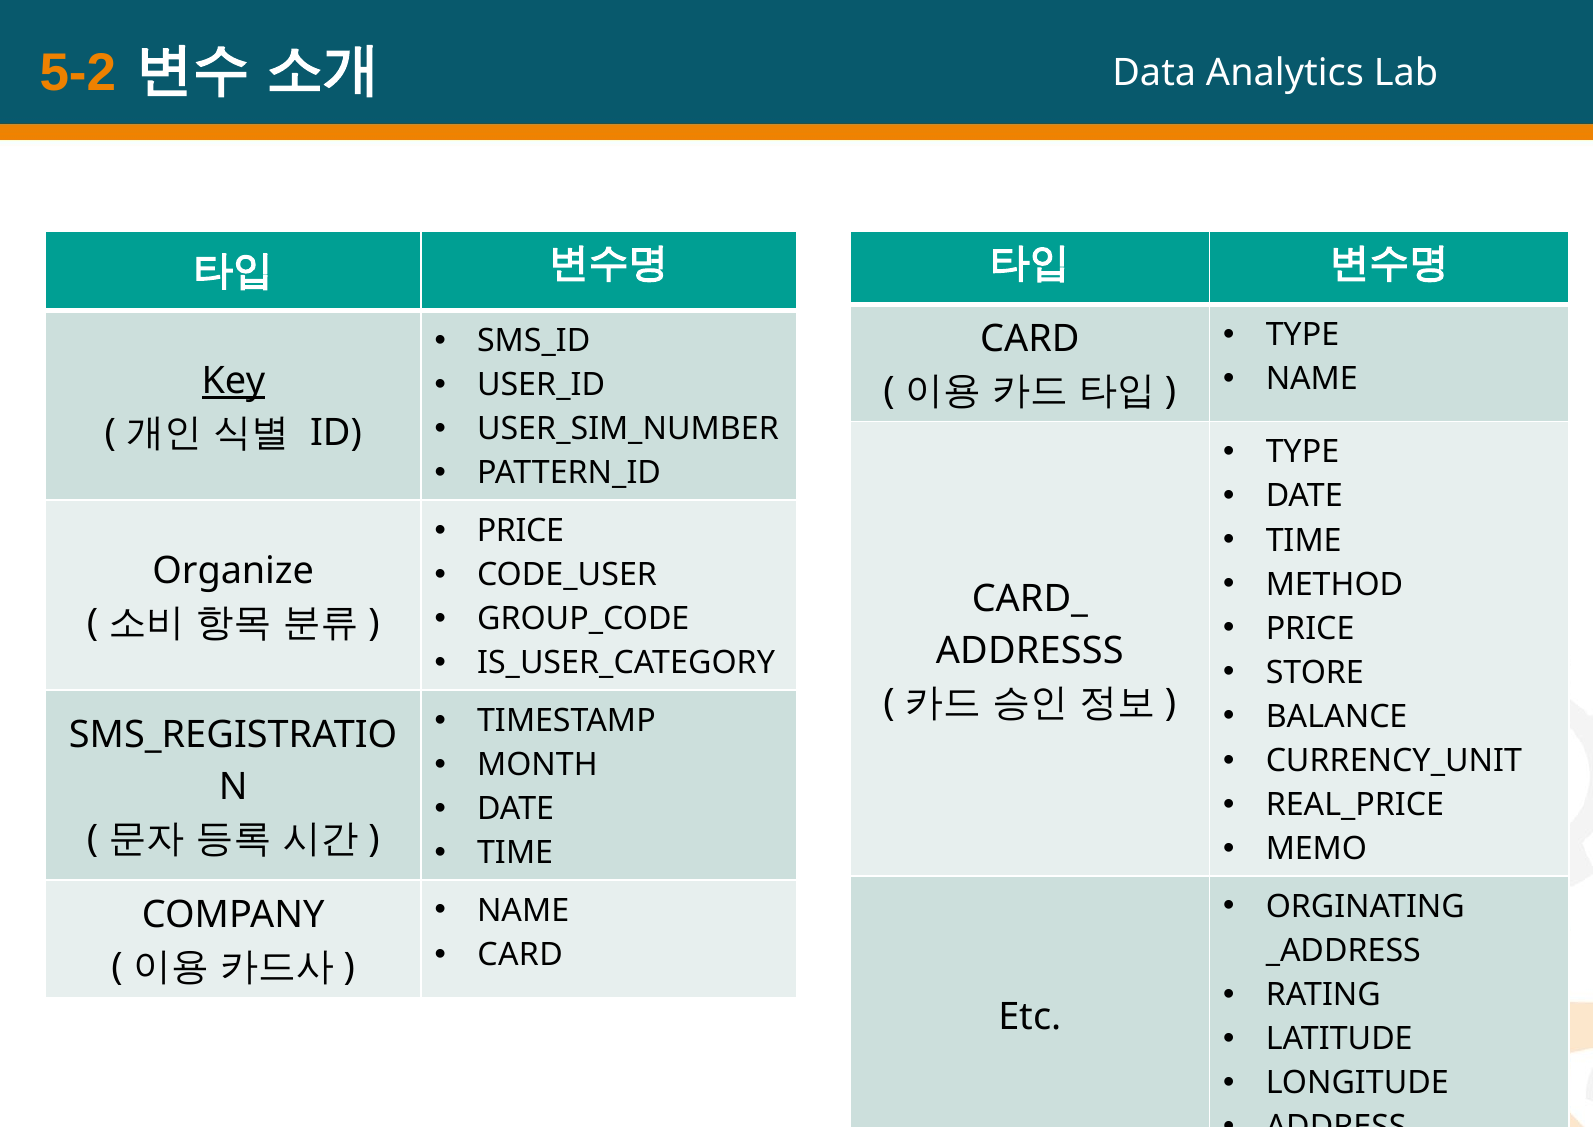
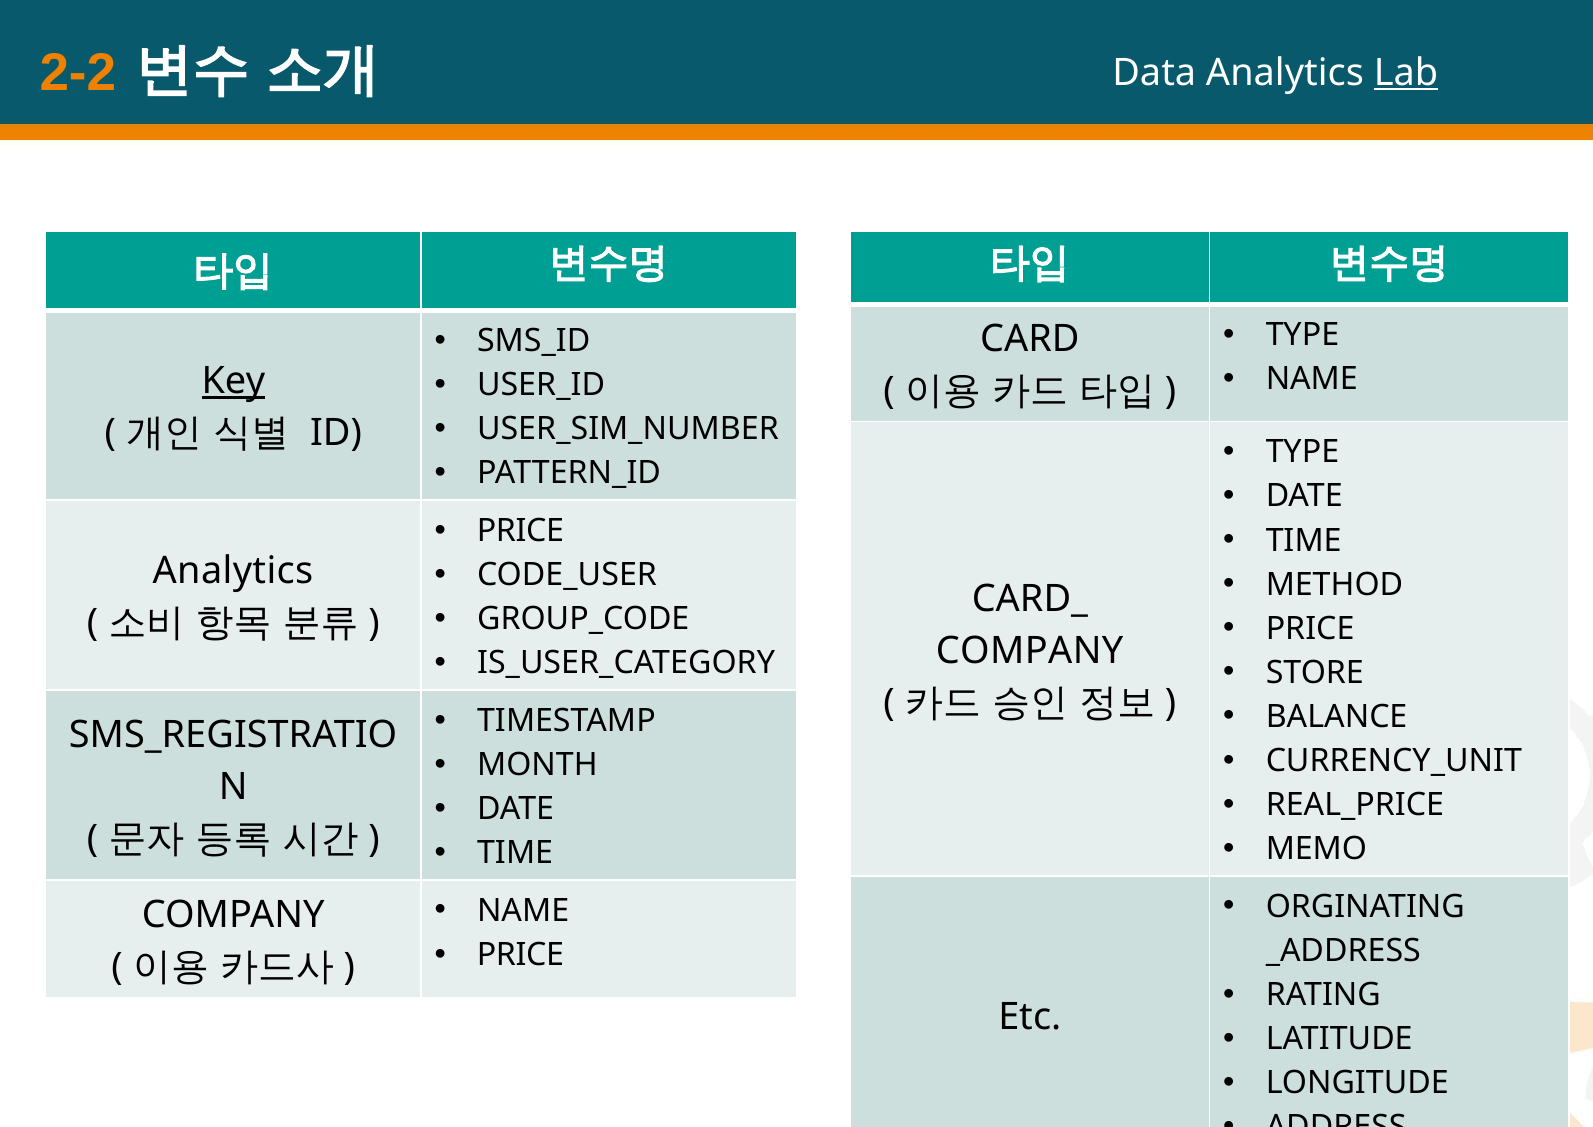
5-2: 5-2 -> 2-2 (78, 73)
Lab underline: none -> present (1406, 73)
Organize: Organize -> Analytics (233, 571)
ADDRESSS: ADDRESSS -> COMPANY (1030, 650)
CARD: CARD -> PRICE (520, 954)
